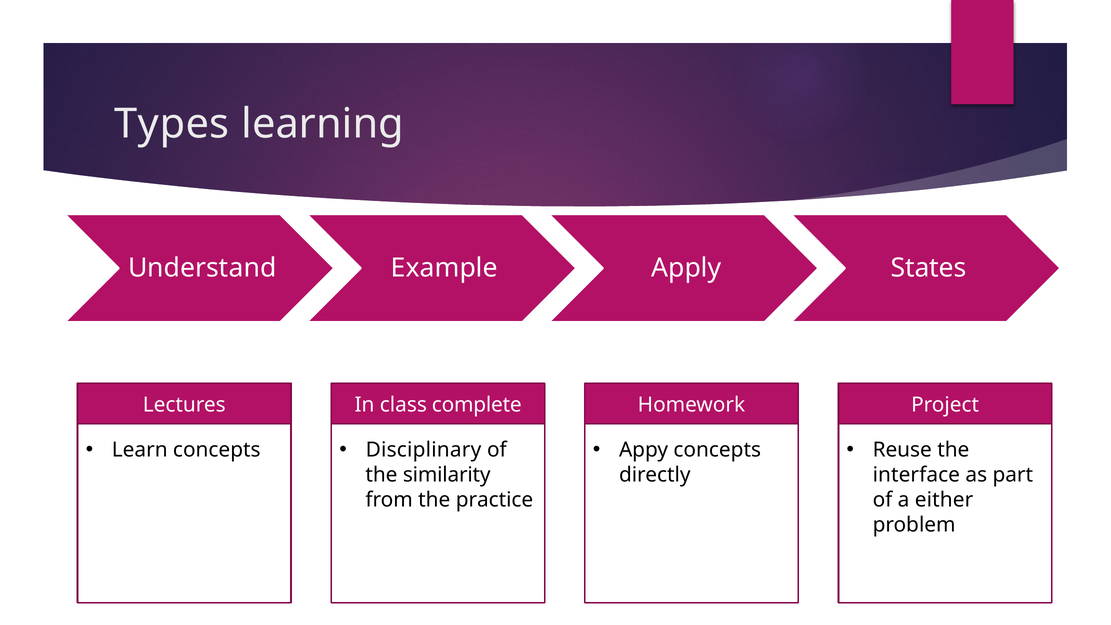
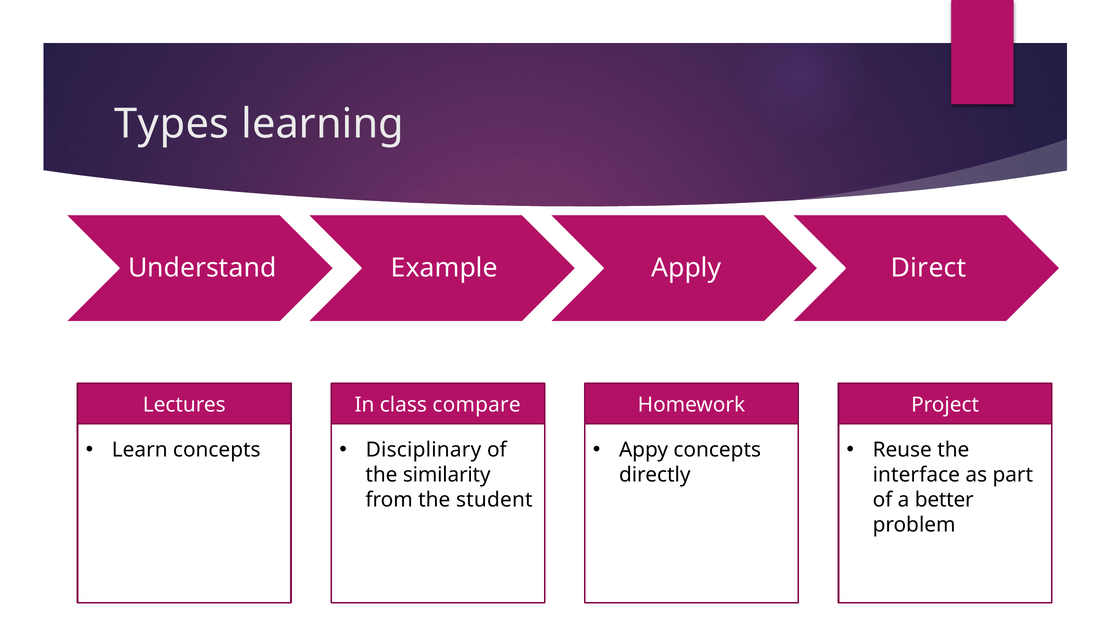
States: States -> Direct (928, 268)
complete: complete -> compare (477, 405)
practice: practice -> student (494, 500)
either: either -> better (944, 500)
